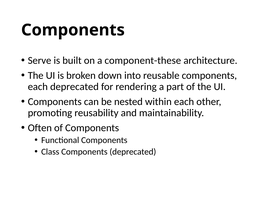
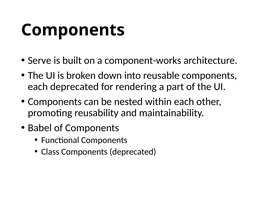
component-these: component-these -> component-works (143, 60)
Often: Often -> Babel (40, 128)
